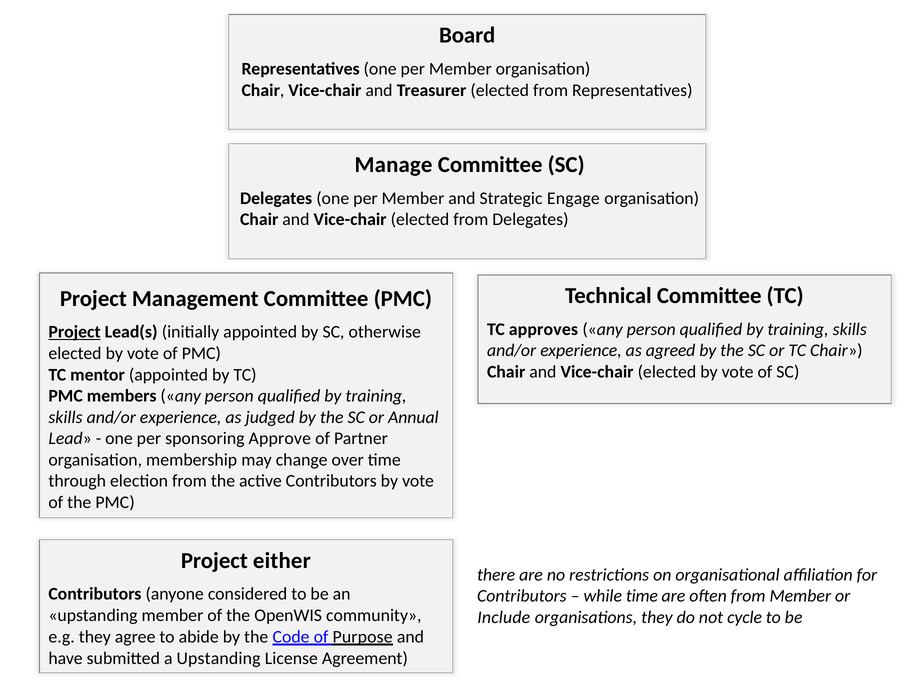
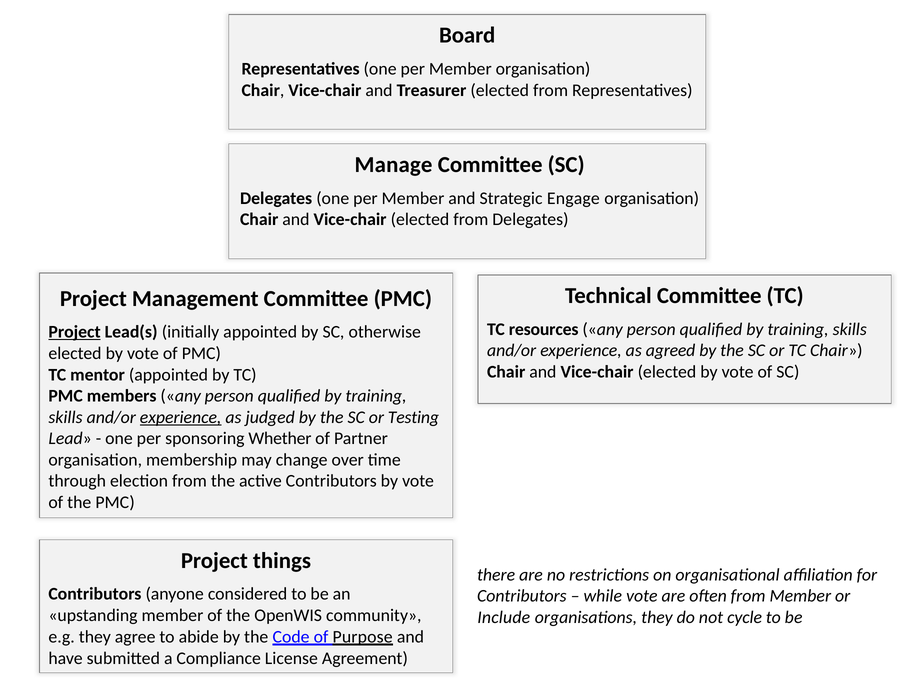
approves: approves -> resources (544, 330)
experience underline: none -> present (181, 418)
Annual: Annual -> Testing (413, 418)
Approve: Approve -> Whether (280, 439)
either: either -> things (282, 561)
while time: time -> vote (642, 597)
a Upstanding: Upstanding -> Compliance (219, 659)
